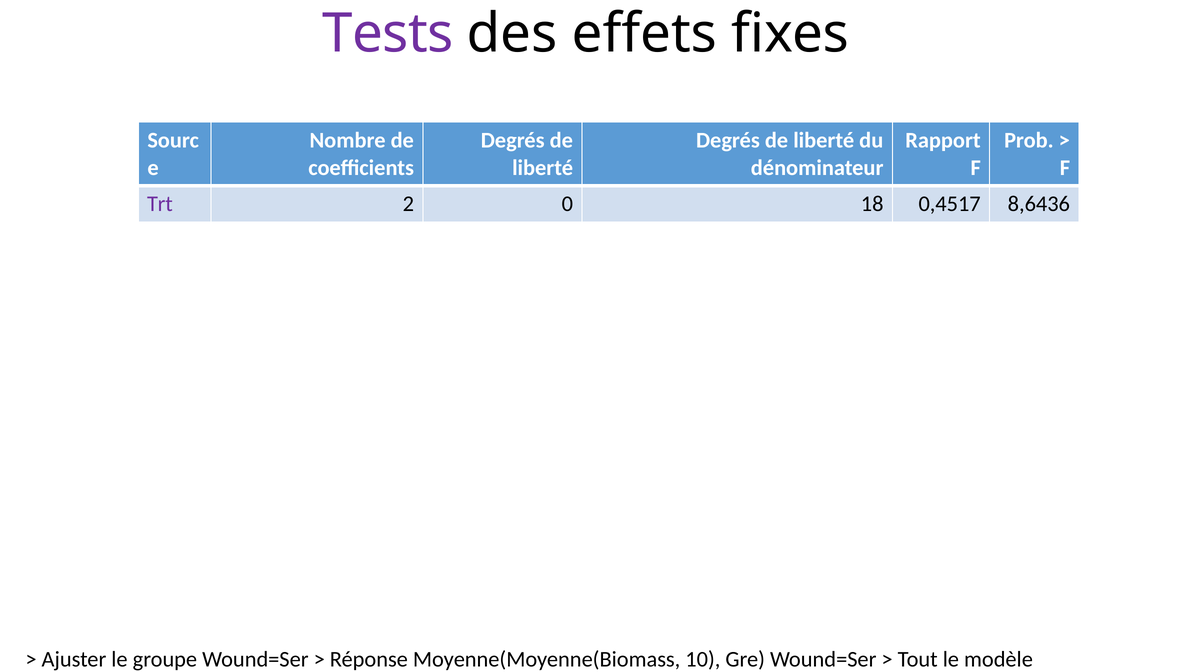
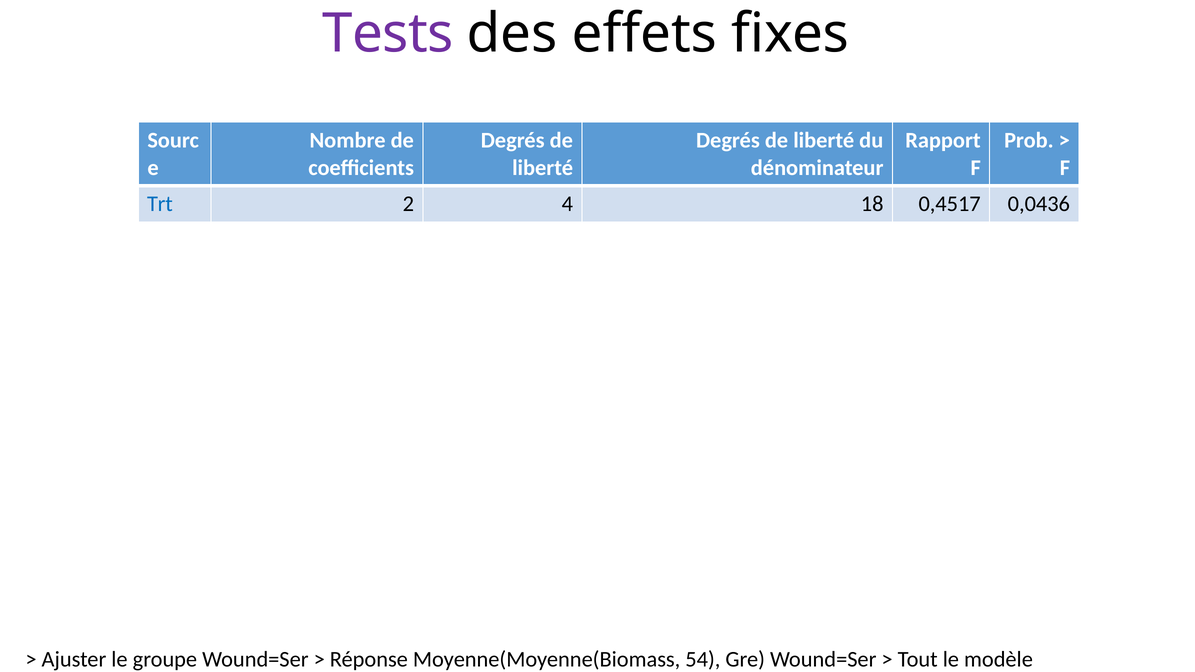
Trt colour: purple -> blue (160, 204)
0: 0 -> 4 (567, 204)
8,6436: 8,6436 -> 0,0436 (1039, 204)
10: 10 -> 54 (703, 660)
